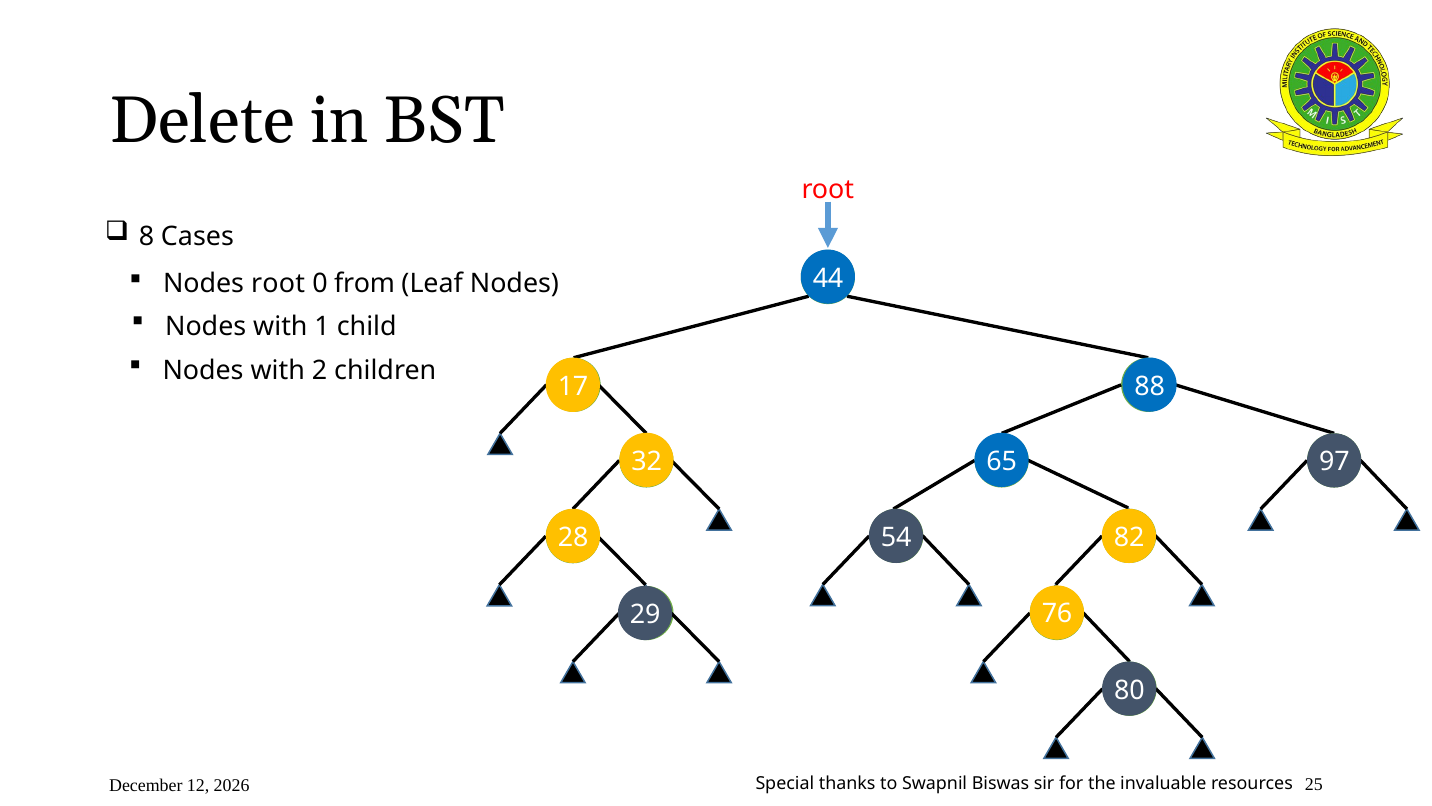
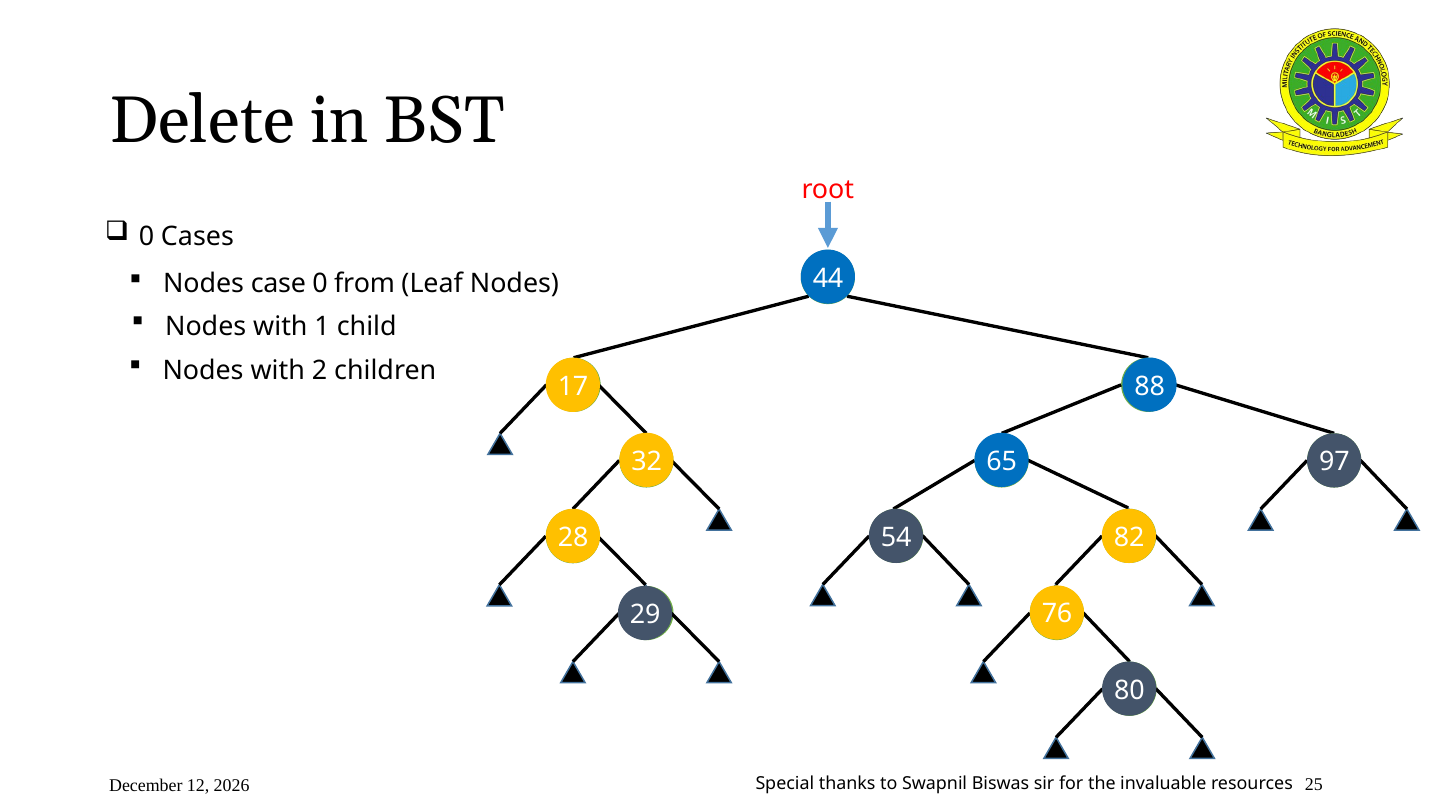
8: 8 -> 0 (146, 236)
Nodes root: root -> case (278, 284)
